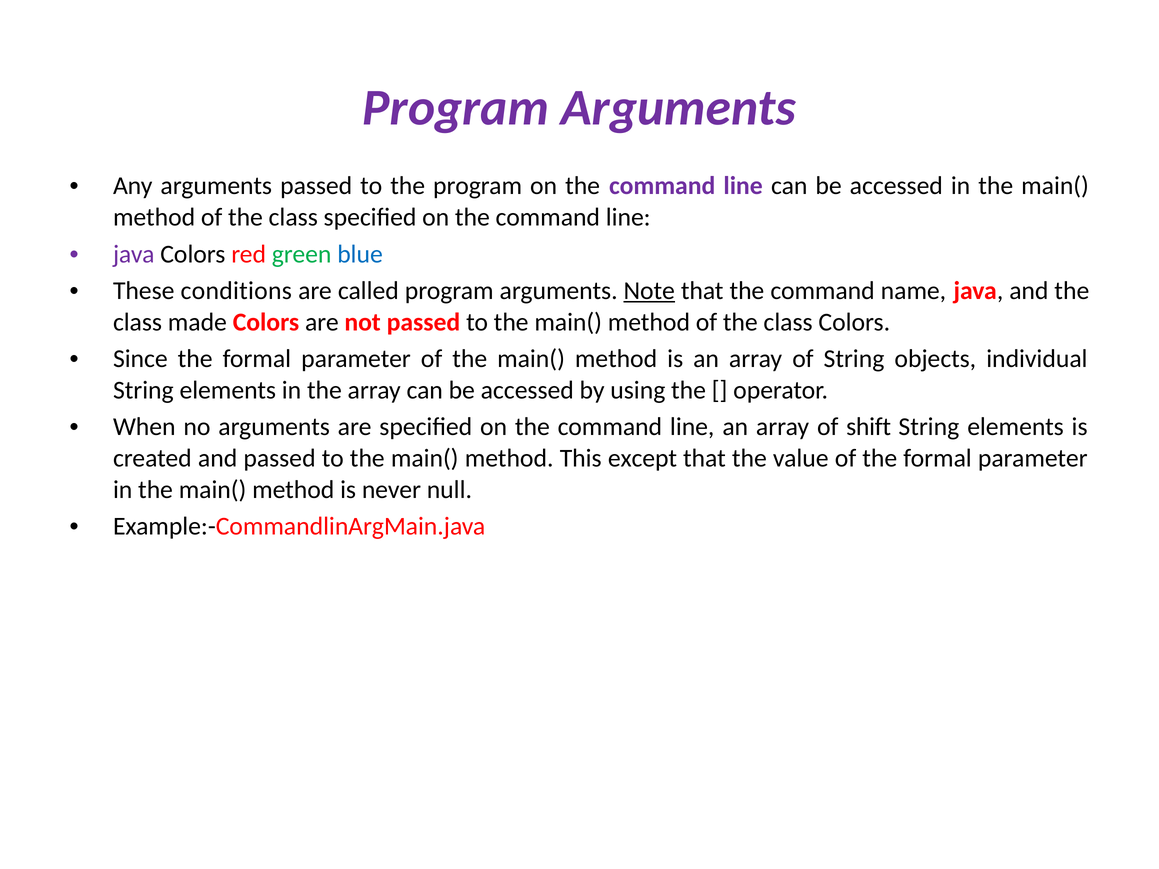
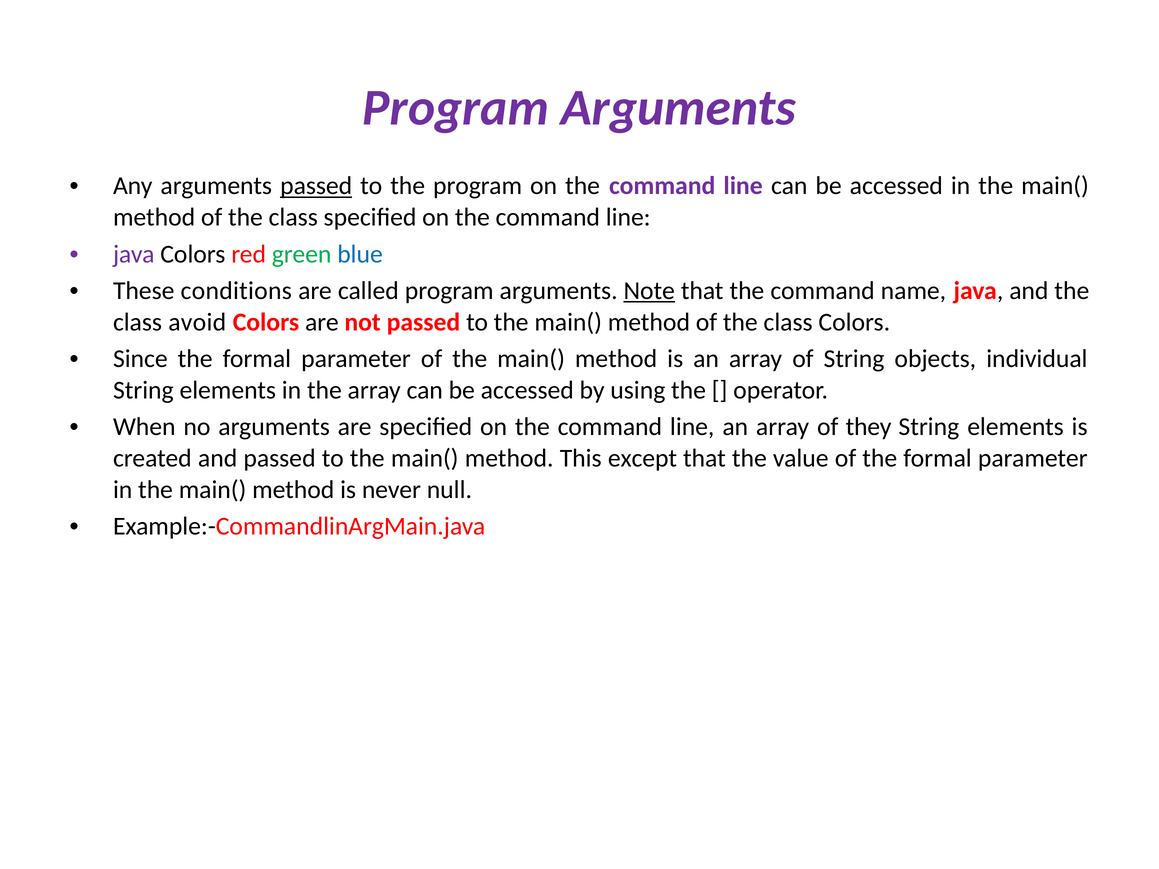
passed underline: none -> present (316, 186)
made: made -> avoid (197, 322)
shift: shift -> they (869, 427)
